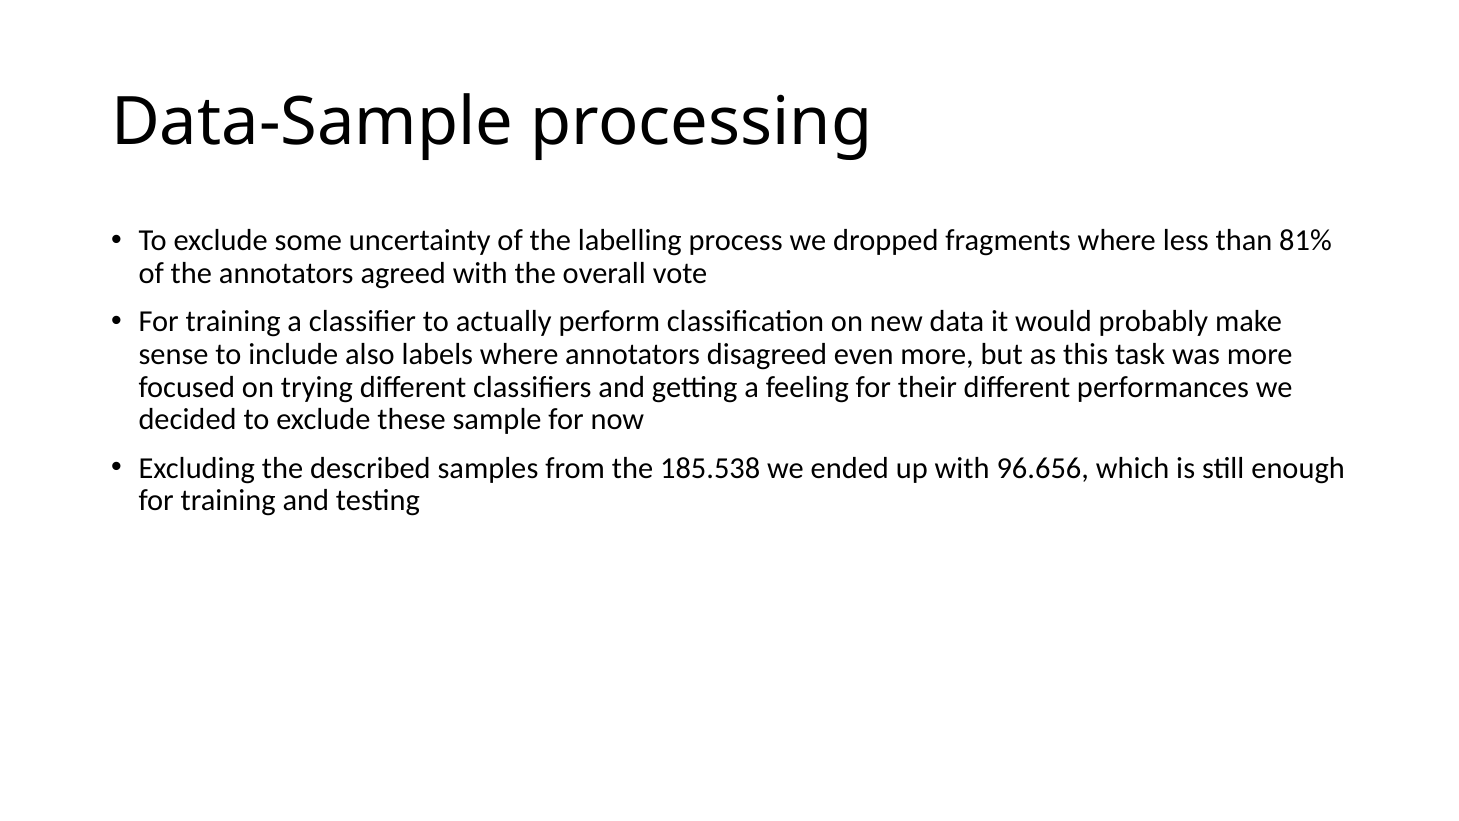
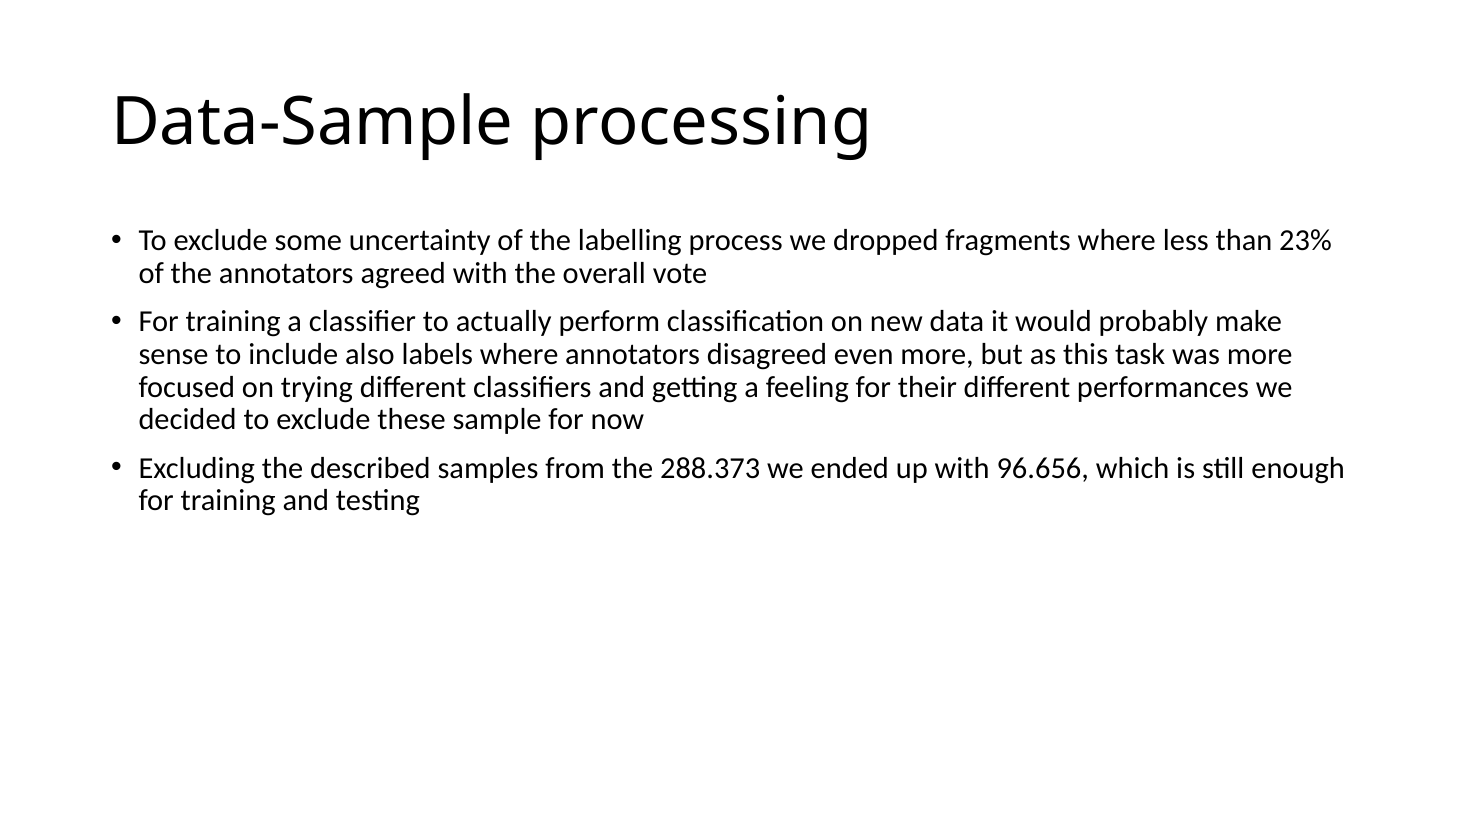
81%: 81% -> 23% (1306, 240)
185.538: 185.538 -> 288.373 (710, 468)
